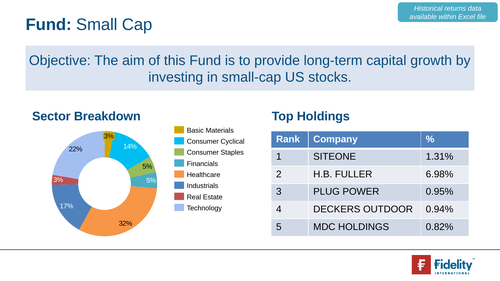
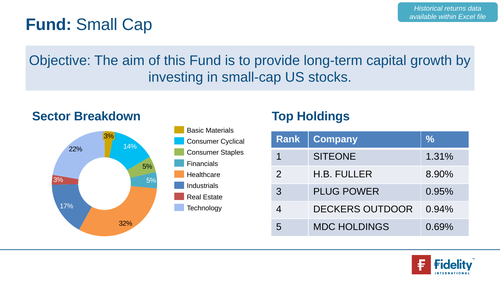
6.98%: 6.98% -> 8.90% (440, 174)
0.82%: 0.82% -> 0.69% (440, 227)
